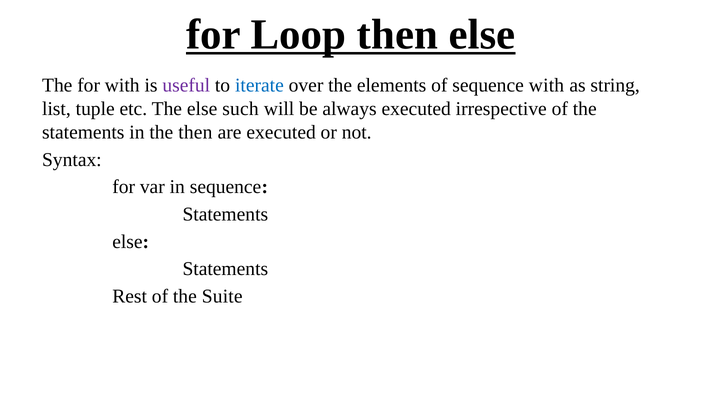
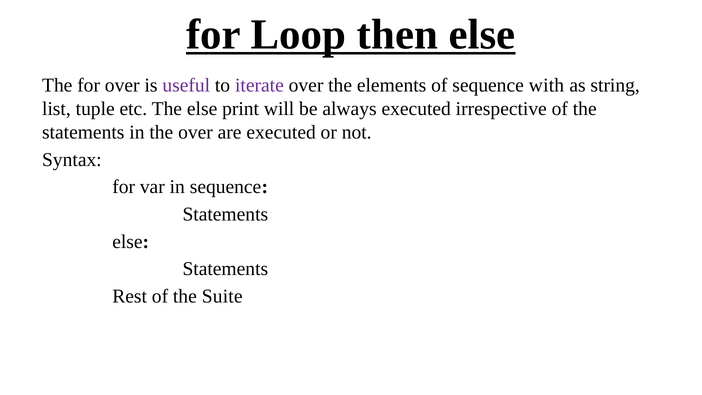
for with: with -> over (122, 85)
iterate colour: blue -> purple (259, 85)
such: such -> print (241, 109)
the then: then -> over (195, 132)
